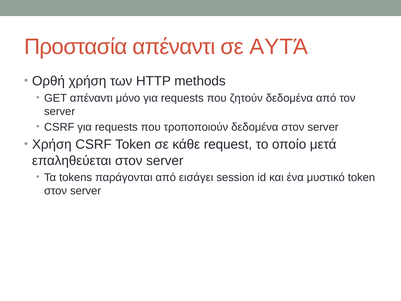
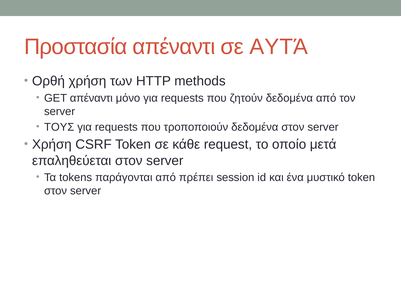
CSRF: CSRF -> ΤΟΥΣ (59, 127)
εισάγει: εισάγει -> πρέπει (196, 177)
